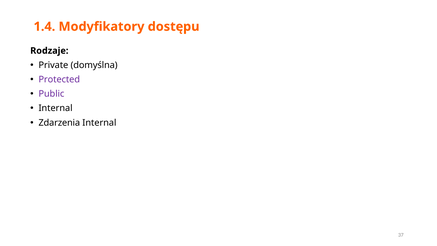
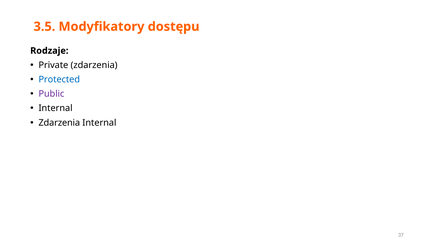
1.4: 1.4 -> 3.5 (44, 27)
Private domyślna: domyślna -> zdarzenia (94, 65)
Protected colour: purple -> blue (59, 79)
